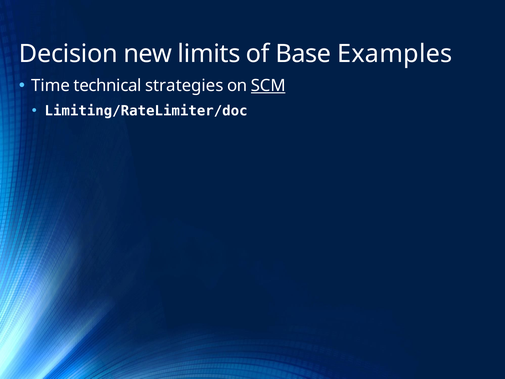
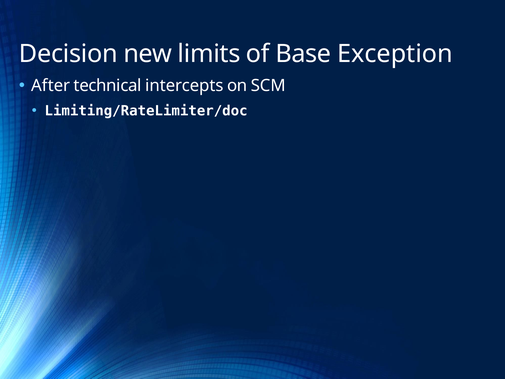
Examples: Examples -> Exception (395, 54)
Time: Time -> After (51, 86)
strategies: strategies -> intercepts (184, 86)
SCM underline: present -> none (268, 86)
